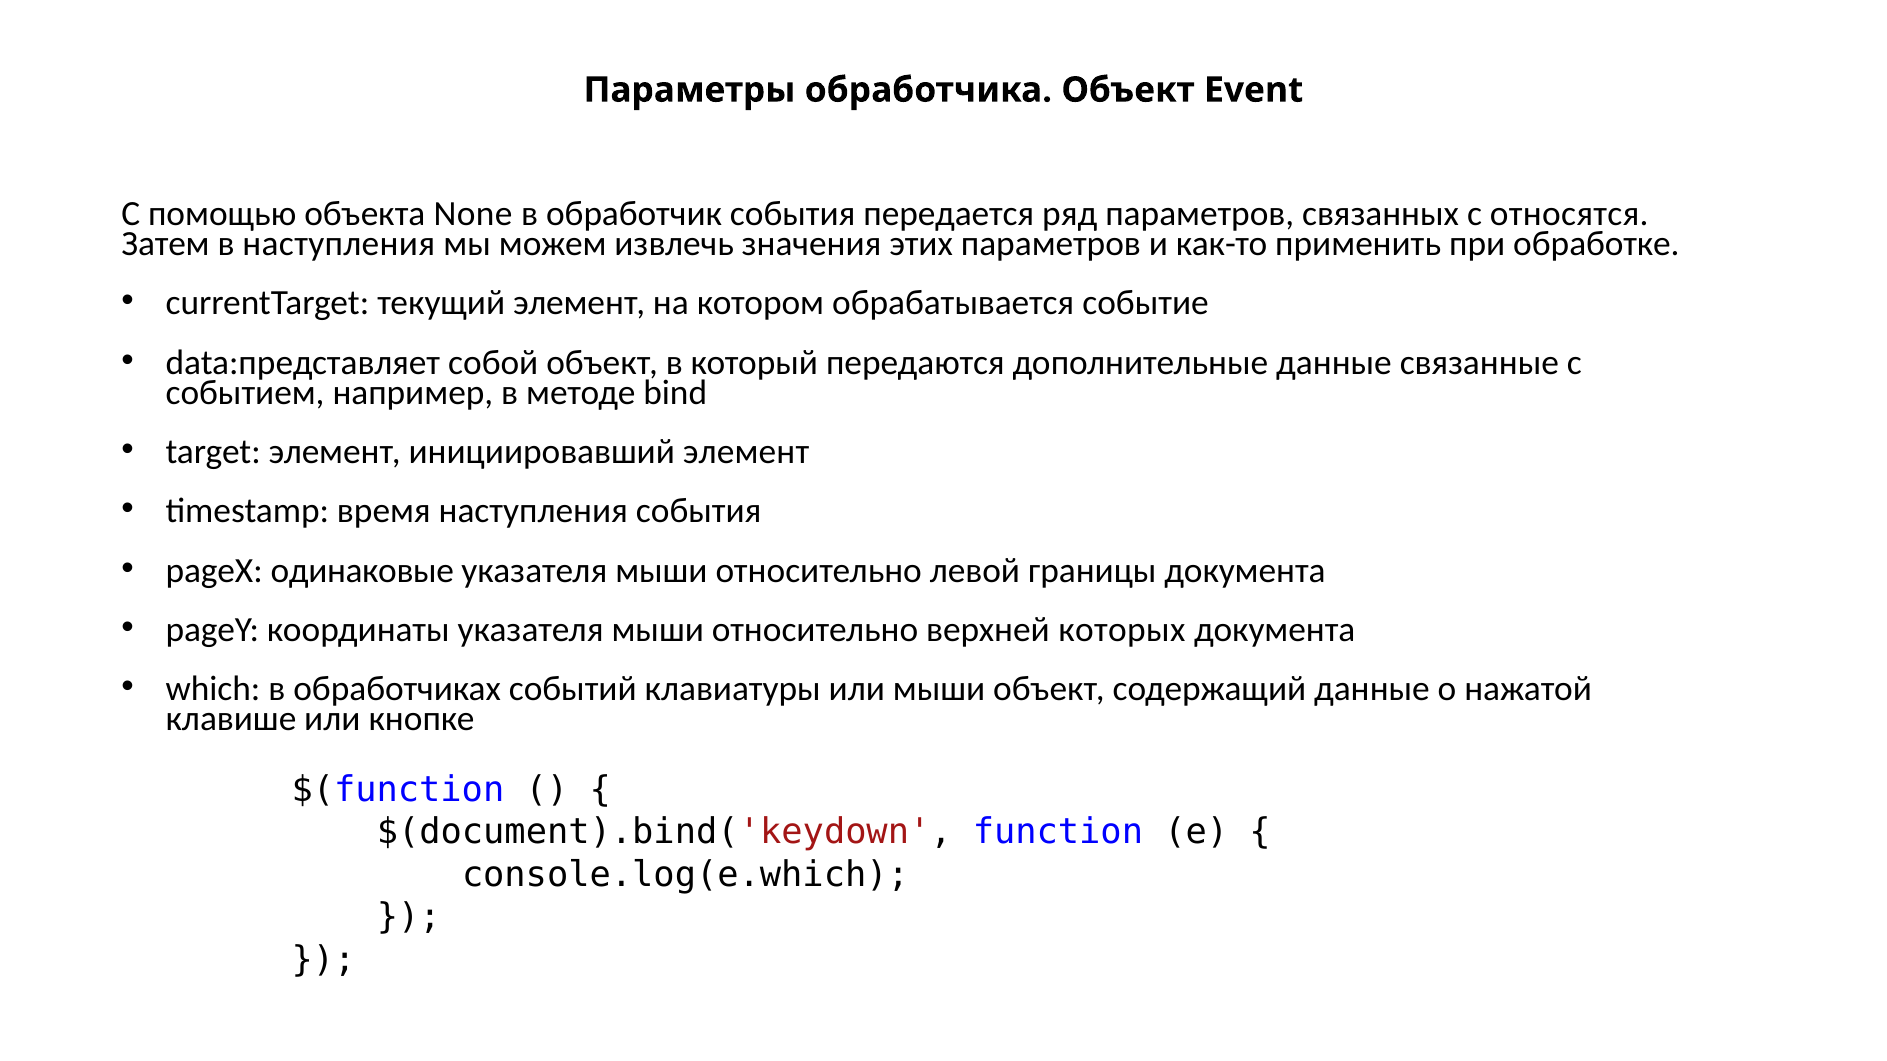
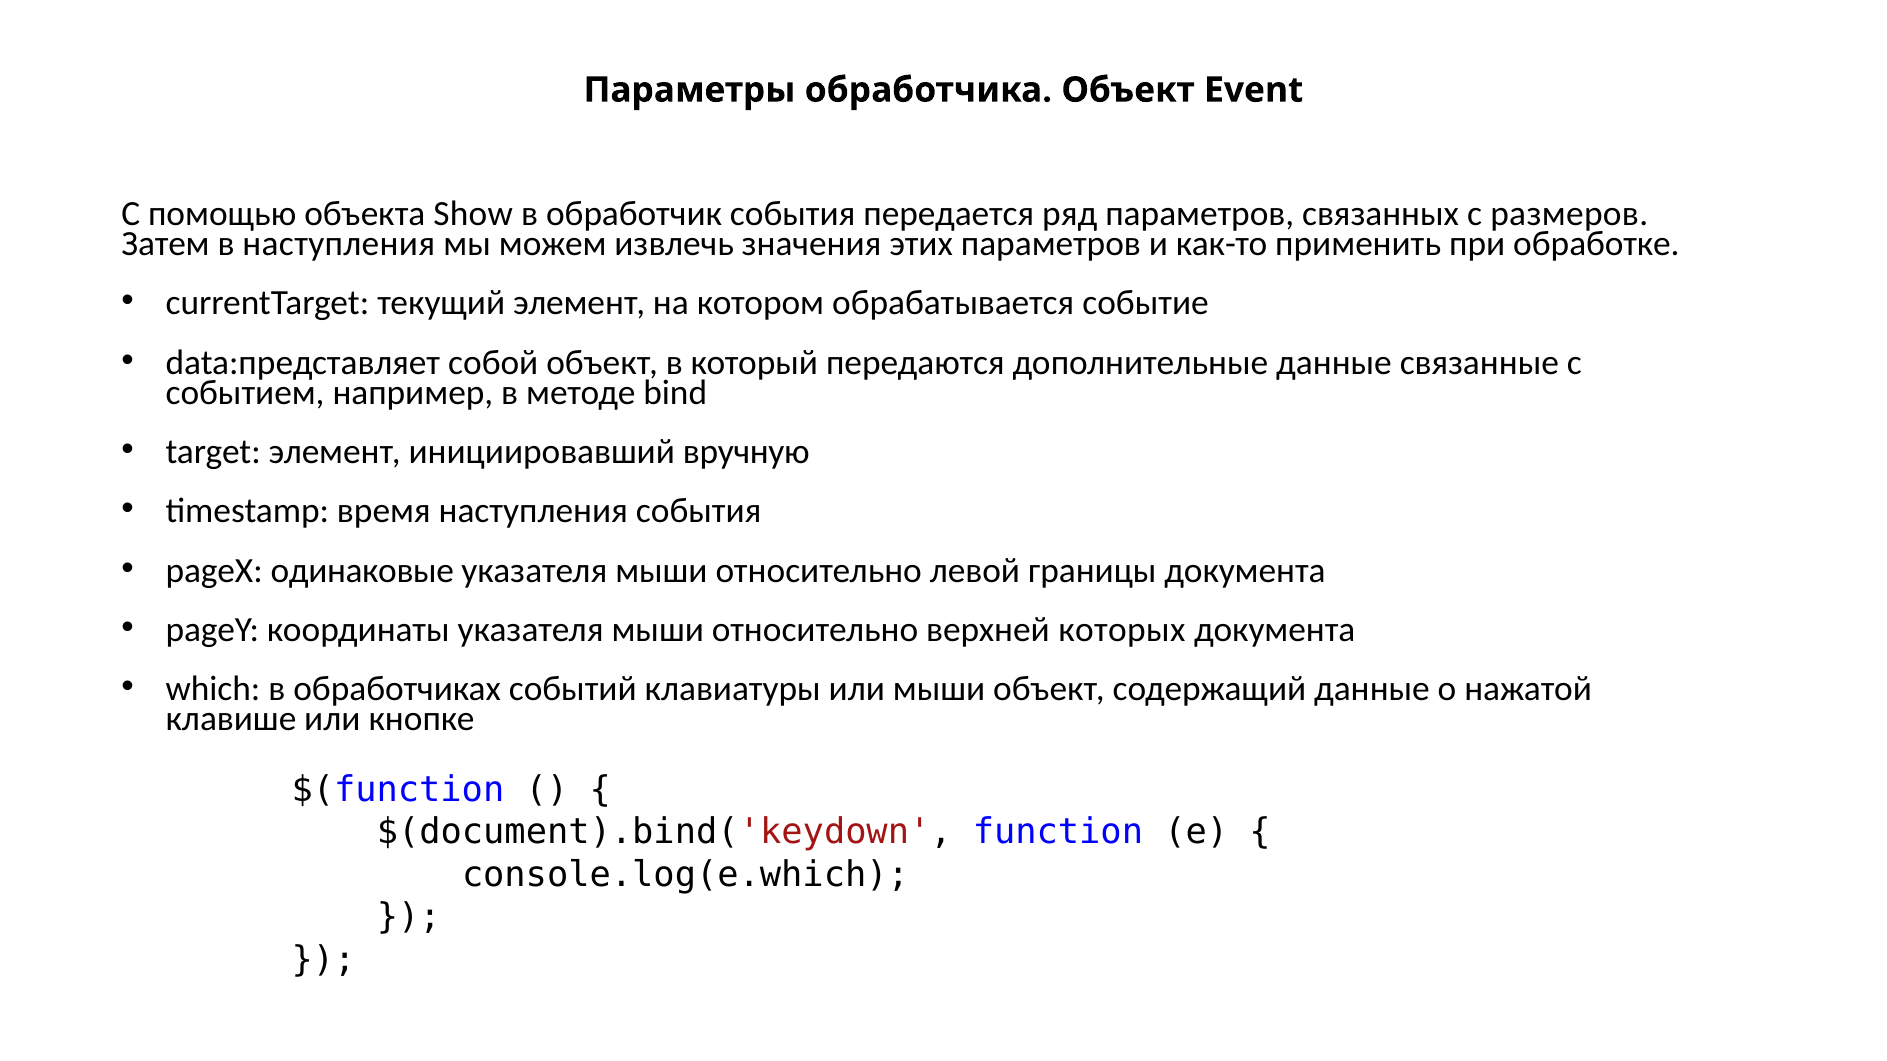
None: None -> Show (473, 214)
относятся: относятся -> размеров (1569, 214)
инициировавший элемент: элемент -> вручную (746, 452)
